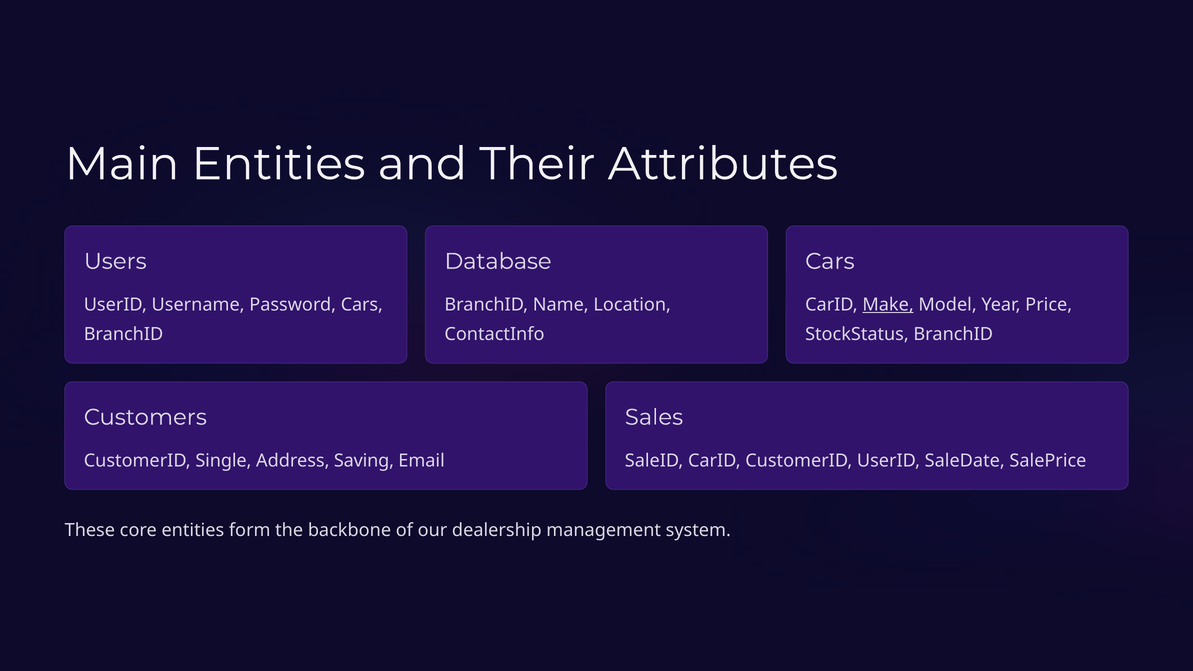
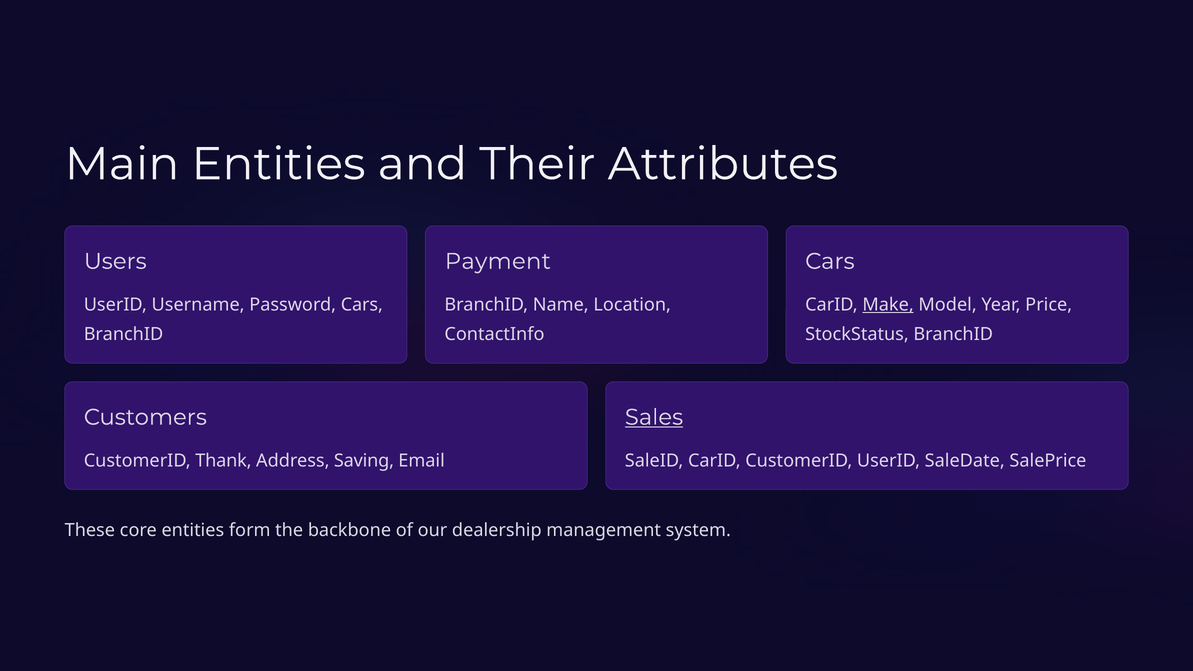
Database: Database -> Payment (498, 261)
Sales underline: none -> present (654, 417)
Single: Single -> Thank (223, 461)
